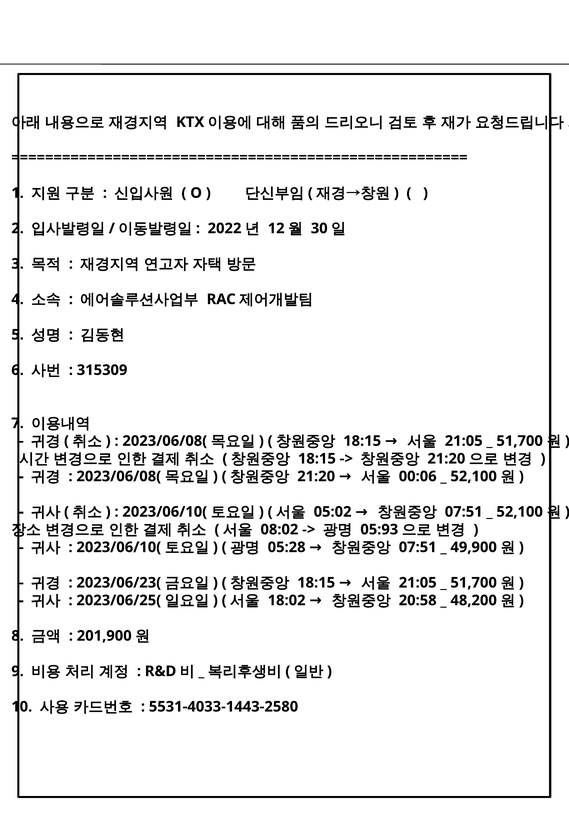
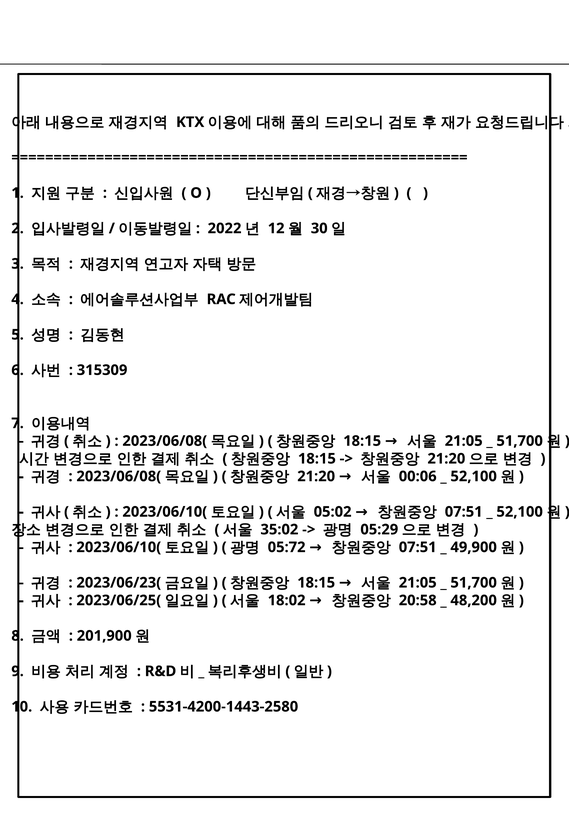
08:02: 08:02 -> 35:02 (279, 529)
05:93: 05:93 -> 05:29 (379, 529)
05:28: 05:28 -> 05:72 (287, 547)
5531-4033-1443-2580: 5531-4033-1443-2580 -> 5531-4200-1443-2580 (224, 707)
